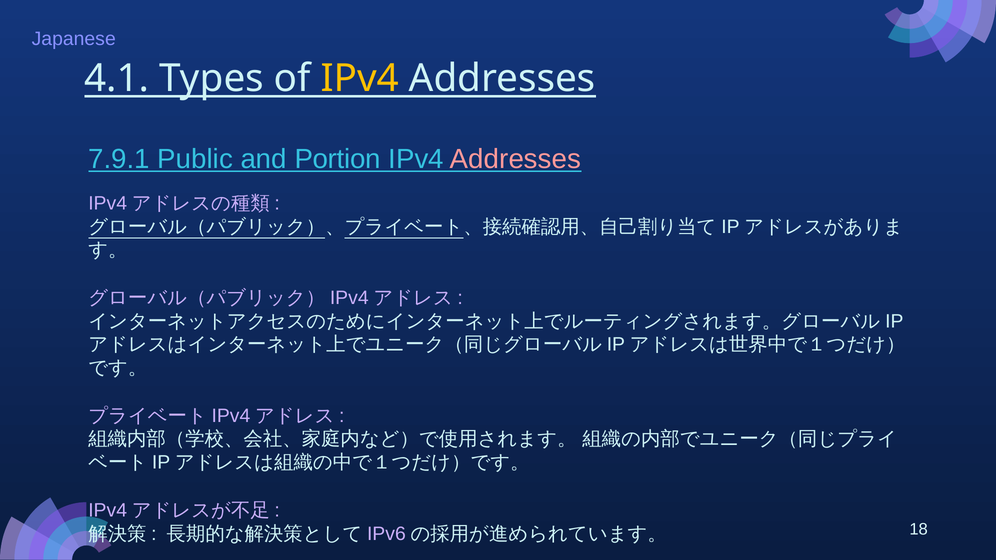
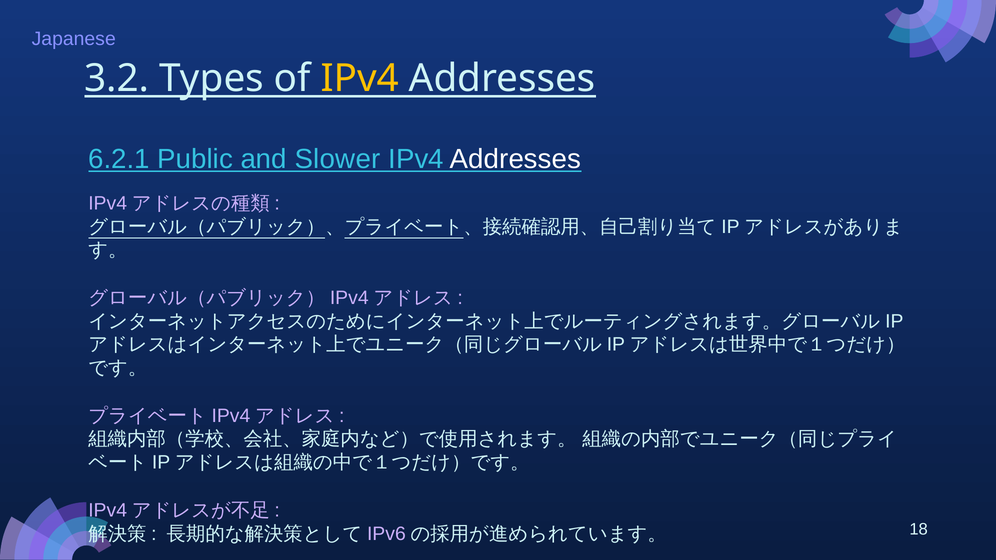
4.1: 4.1 -> 3.2 (117, 79)
7.9.1: 7.9.1 -> 6.2.1 (119, 159)
Portion: Portion -> Slower (337, 159)
Addresses colour: pink -> white (515, 159)
